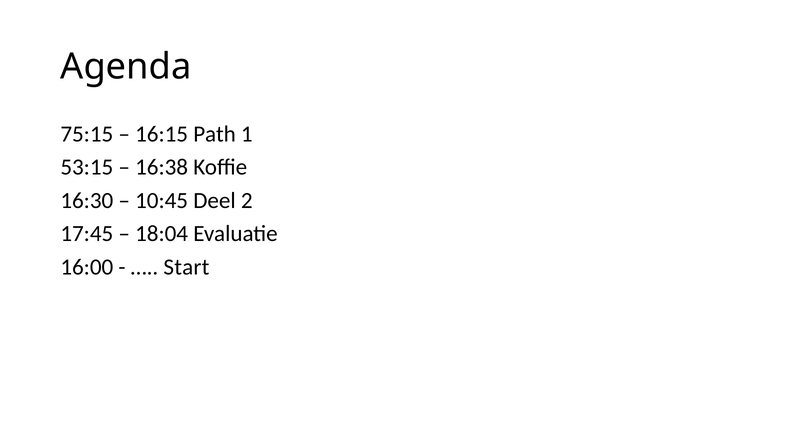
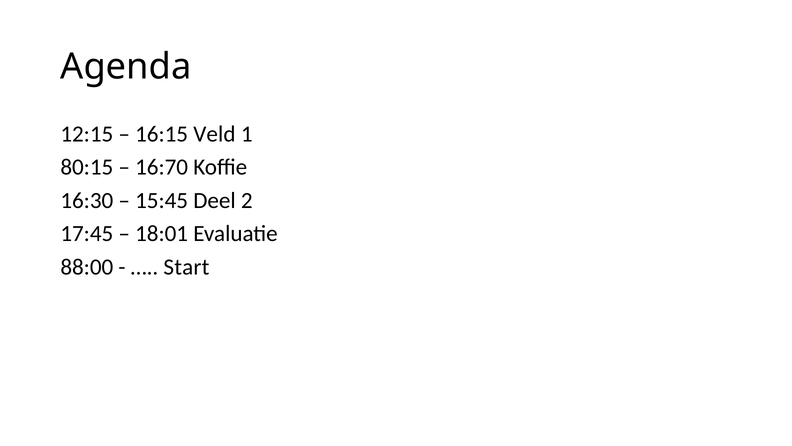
75:15: 75:15 -> 12:15 (87, 134)
Path: Path -> Veld (214, 134)
53:15: 53:15 -> 80:15 (87, 167)
16:38: 16:38 -> 16:70 (162, 167)
10:45: 10:45 -> 15:45 (162, 200)
18:04: 18:04 -> 18:01 (162, 234)
16:00: 16:00 -> 88:00 (87, 267)
